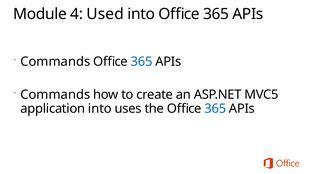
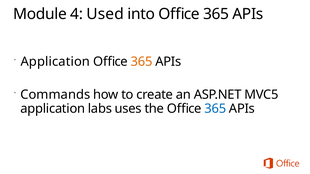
Commands: Commands -> Application (55, 62)
365 colour: blue -> orange (142, 62)
application into: into -> labs (100, 109)
